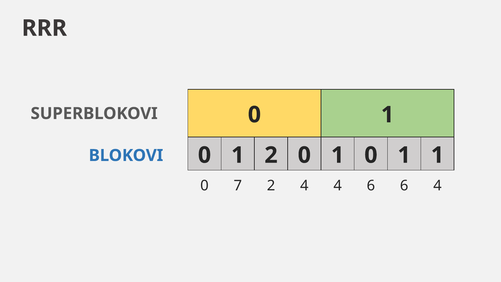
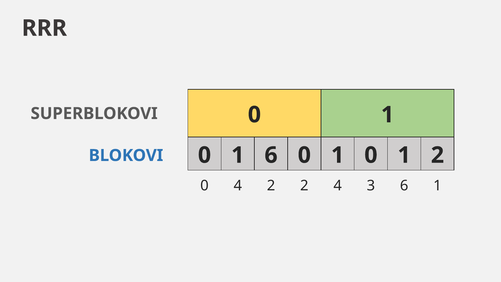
1 2: 2 -> 6 (271, 155)
1 1: 1 -> 2 (437, 155)
0 7: 7 -> 4 (238, 185)
2 4: 4 -> 2 (304, 185)
4 6: 6 -> 3 (371, 185)
6 4: 4 -> 1 (437, 185)
